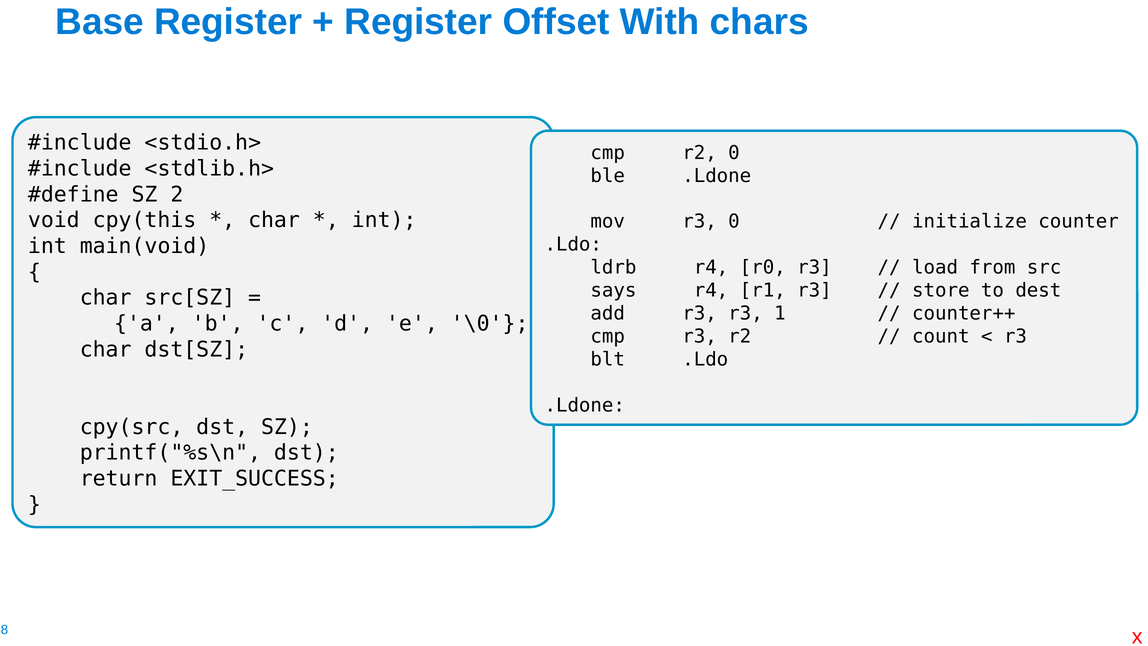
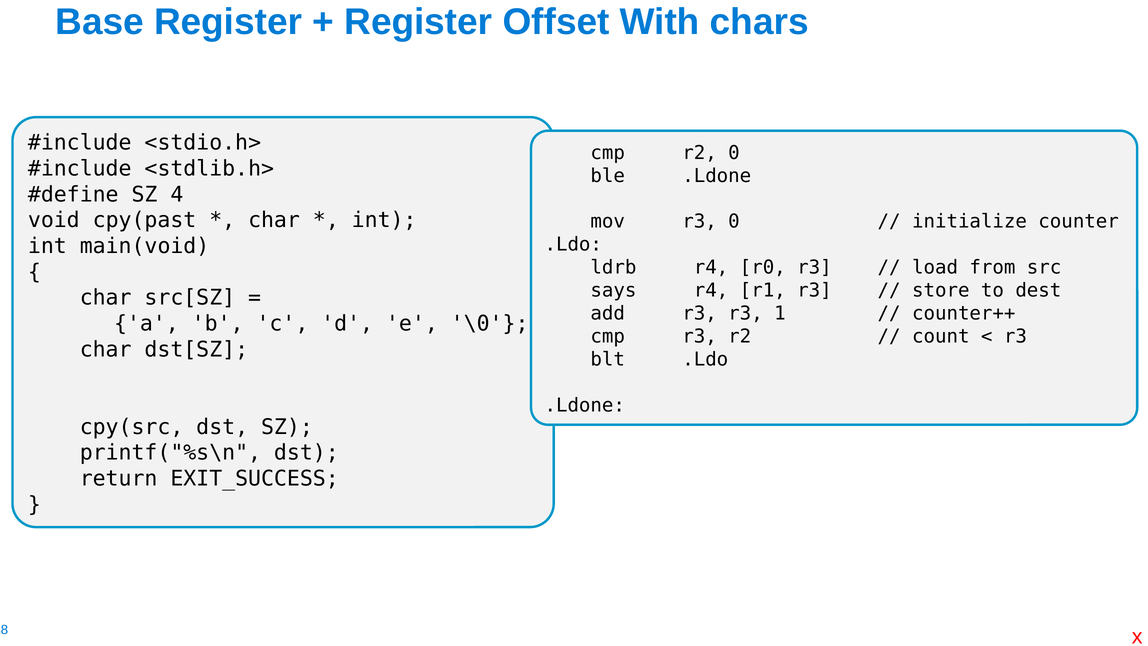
2: 2 -> 4 (177, 194)
cpy(this: cpy(this -> cpy(past (144, 220)
